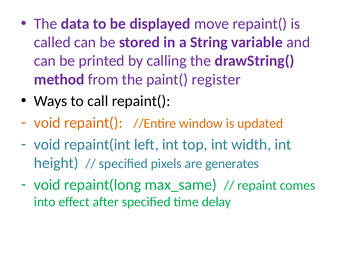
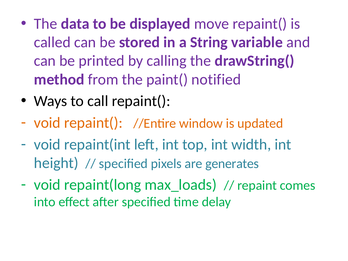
register: register -> notified (216, 79)
max_same: max_same -> max_loads (181, 185)
